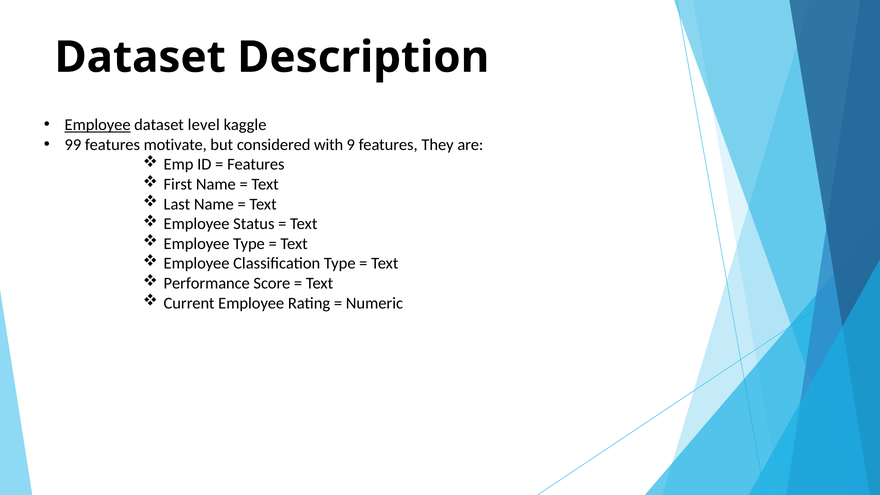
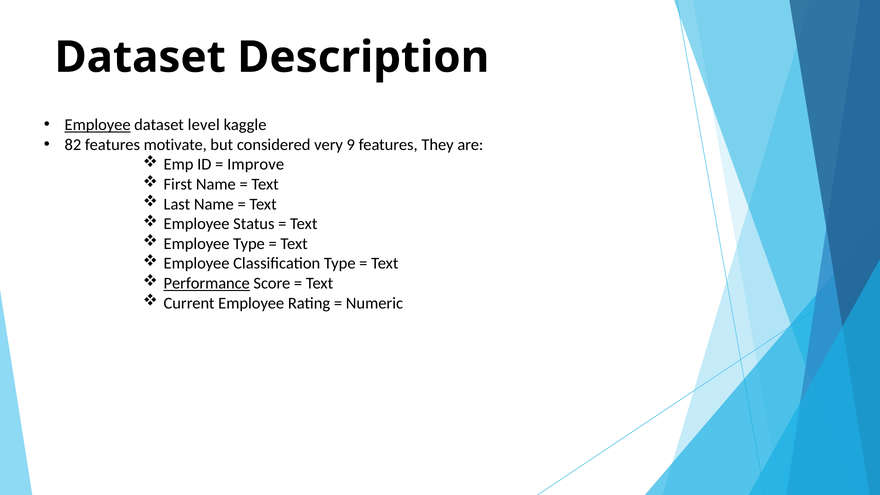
99: 99 -> 82 (73, 145)
with: with -> very (329, 145)
Features: Features -> Improve (256, 165)
Performance underline: none -> present (207, 283)
